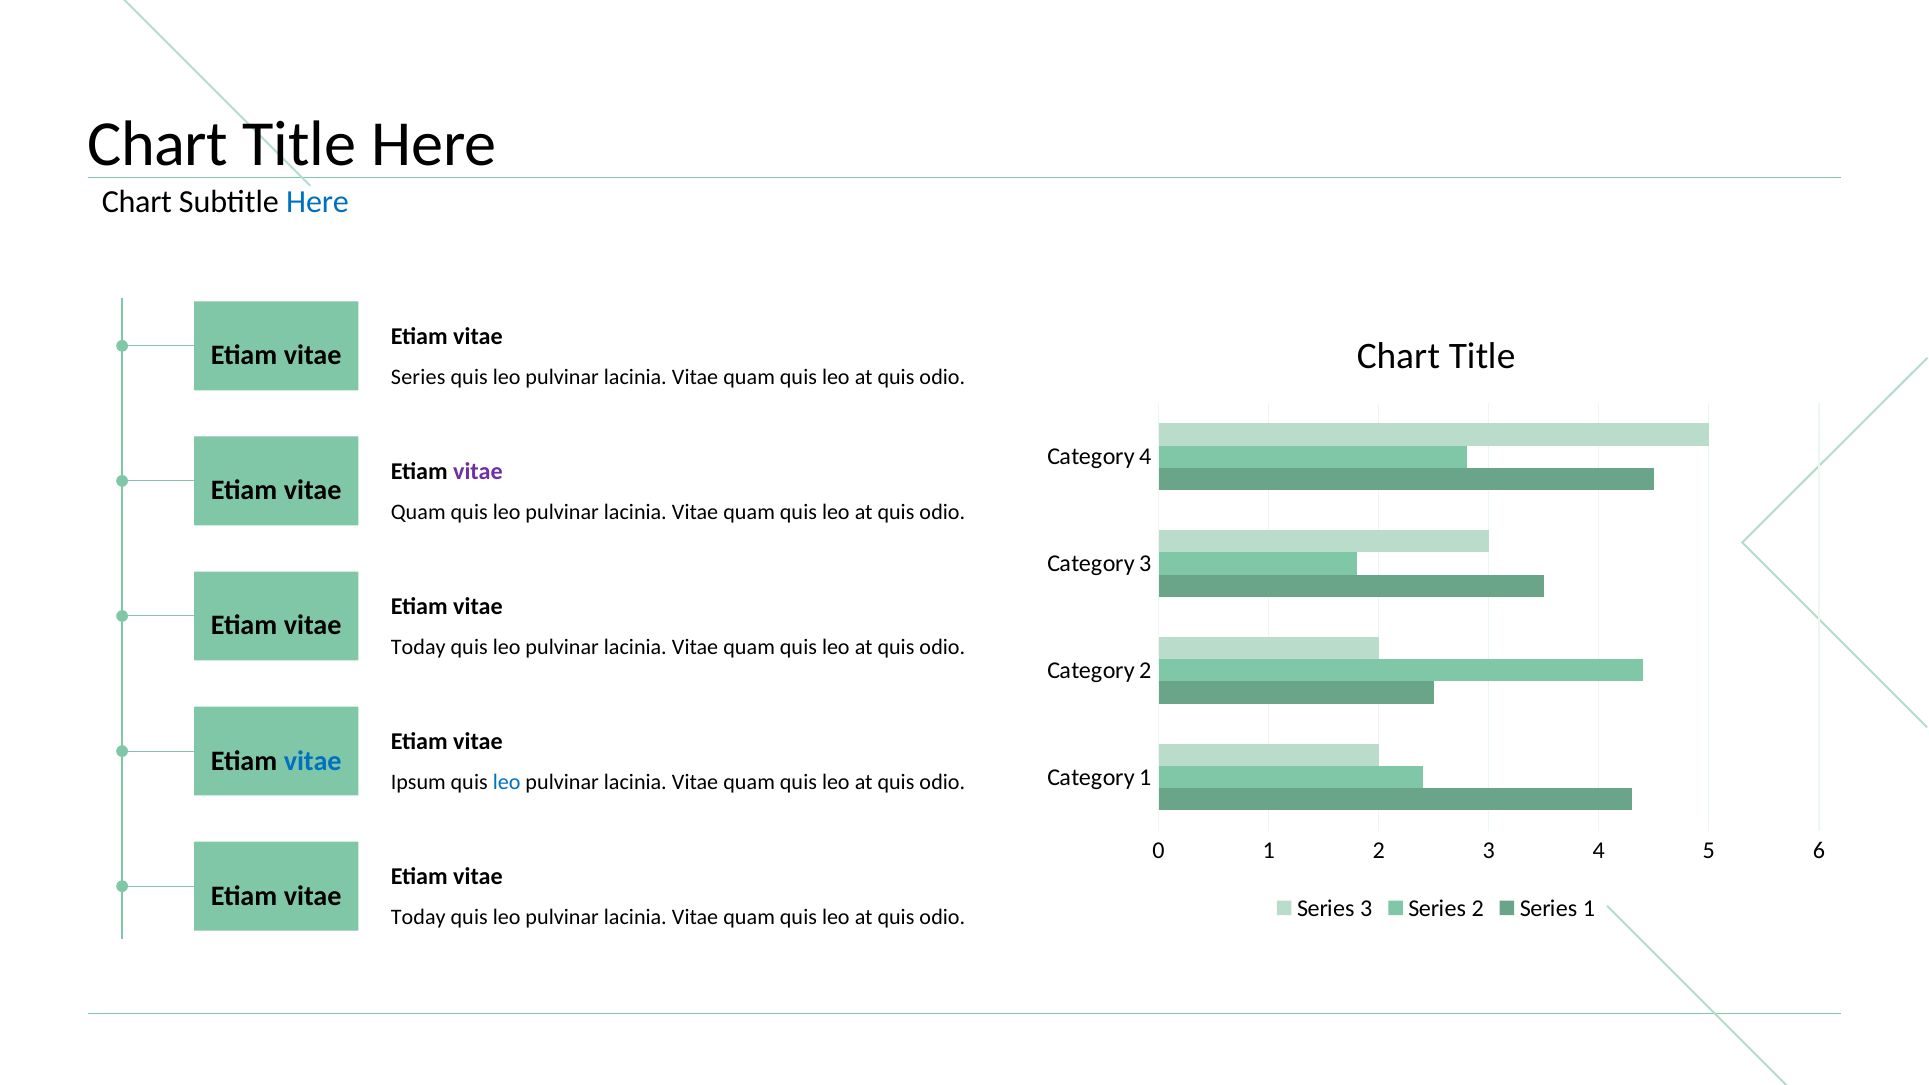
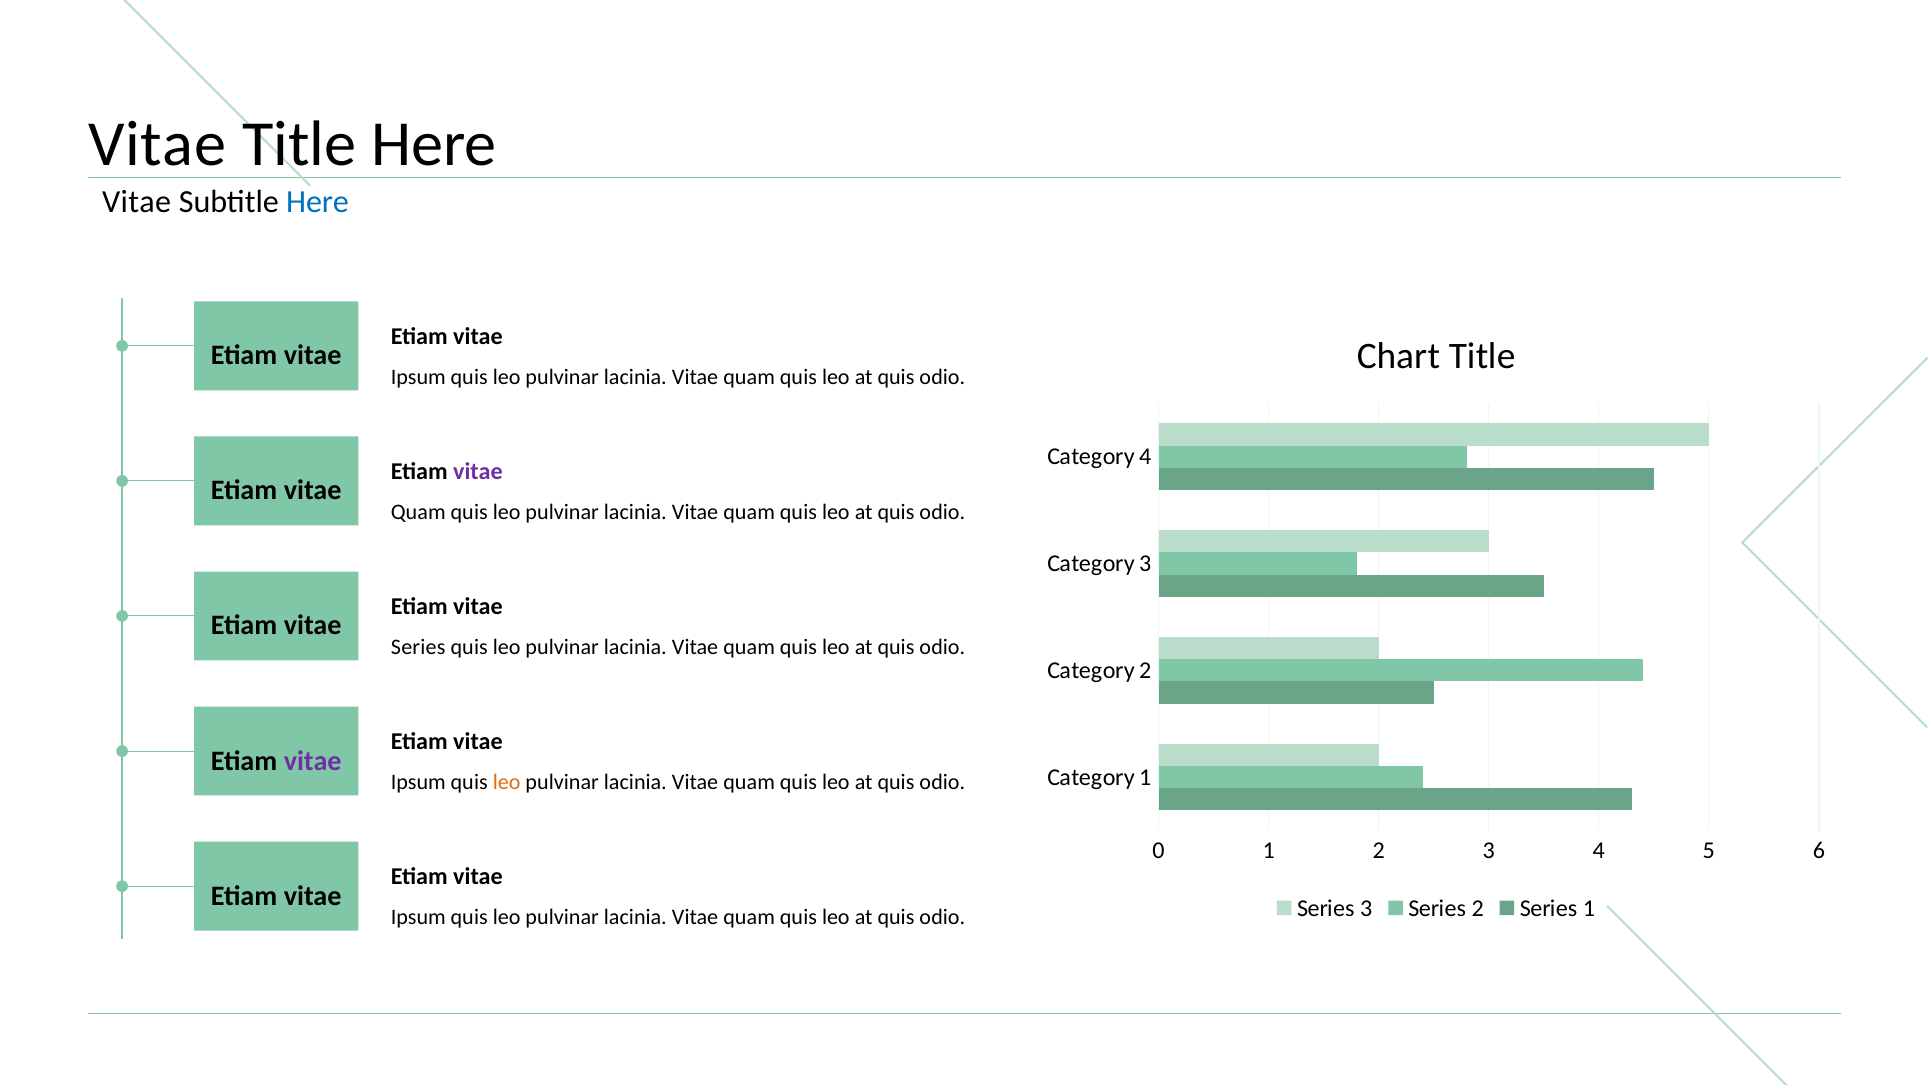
Chart: Chart -> Vitae (157, 144)
Chart: Chart -> Vitae (137, 202)
Series: Series -> Ipsum (418, 377)
Today: Today -> Series (418, 647)
vitae colour: blue -> purple (313, 761)
leo colour: blue -> orange (507, 782)
Today: Today -> Ipsum (418, 918)
